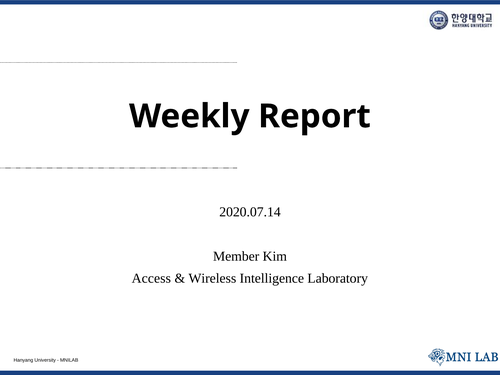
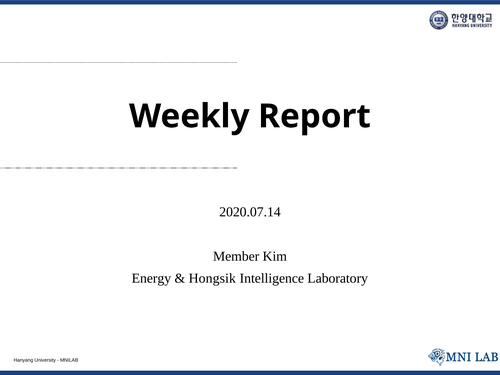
Access: Access -> Energy (151, 278)
Wireless: Wireless -> Hongsik (212, 278)
